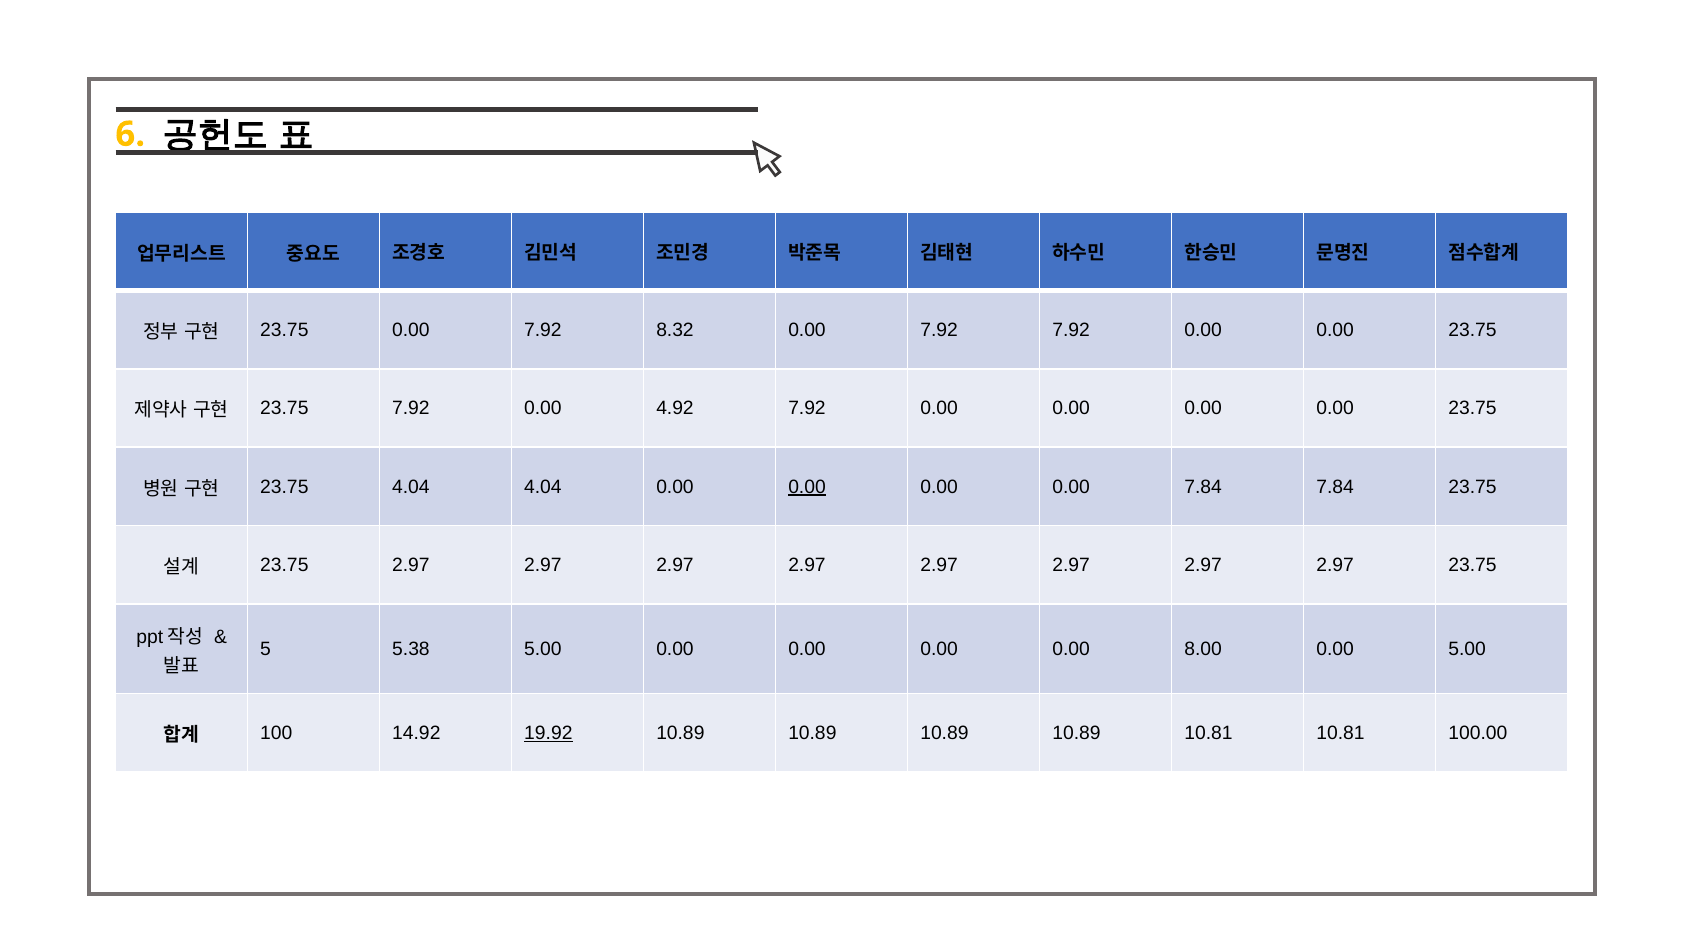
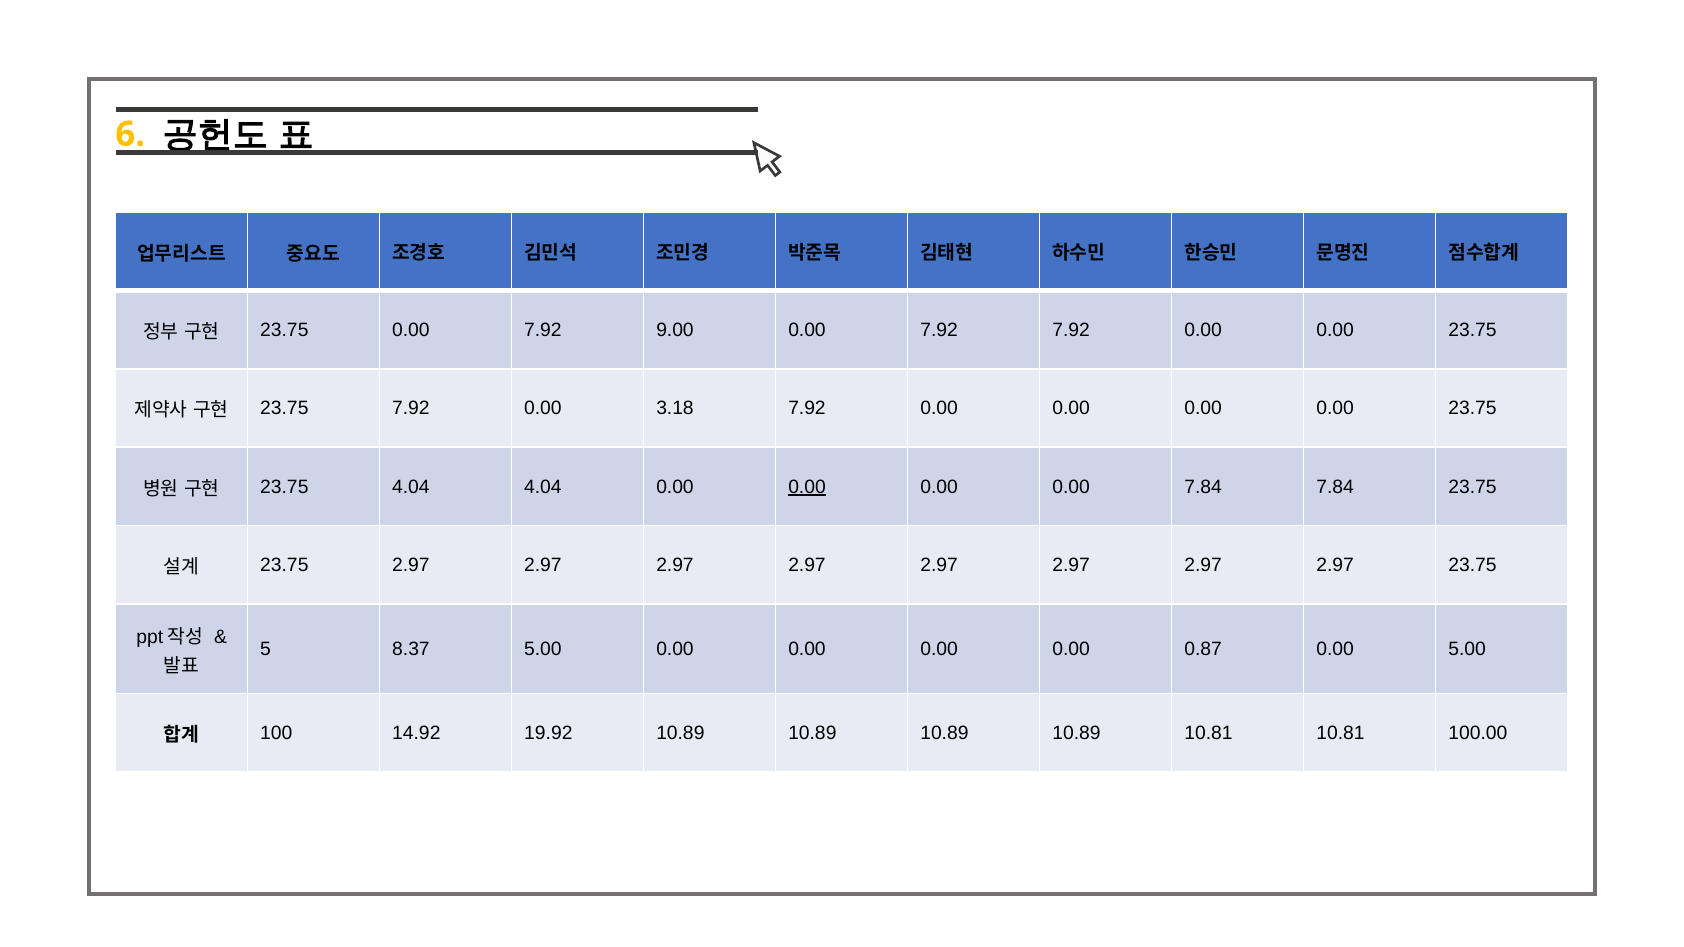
8.32: 8.32 -> 9.00 (675, 330)
4.92: 4.92 -> 3.18 (675, 408)
5.38: 5.38 -> 8.37 (411, 649)
8.00: 8.00 -> 0.87 (1203, 649)
19.92 underline: present -> none (548, 733)
